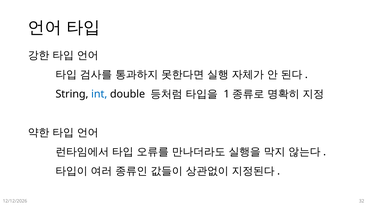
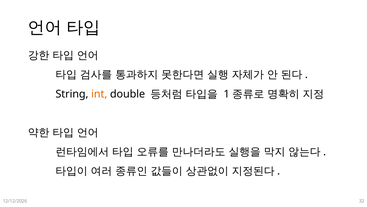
int colour: blue -> orange (99, 94)
